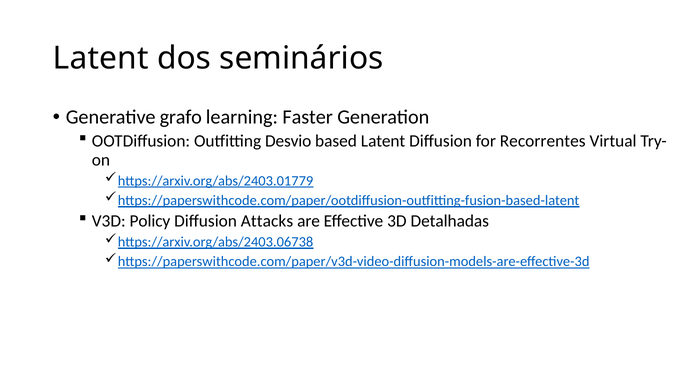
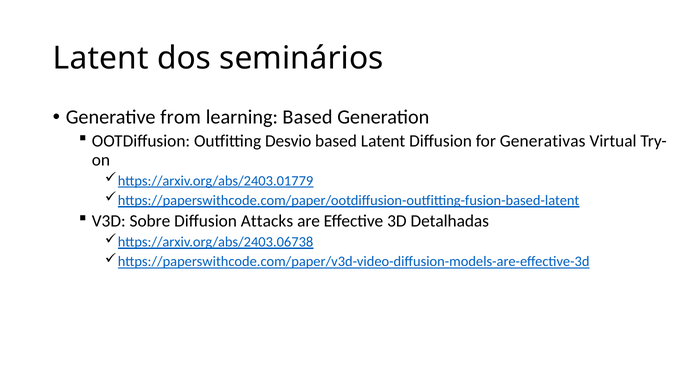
grafo: grafo -> from (181, 117)
learning Faster: Faster -> Based (308, 117)
Recorrentes: Recorrentes -> Generativas (543, 141)
Policy: Policy -> Sobre (150, 221)
